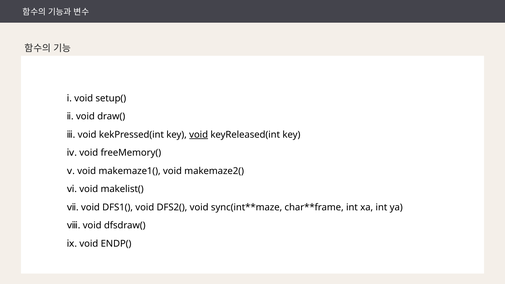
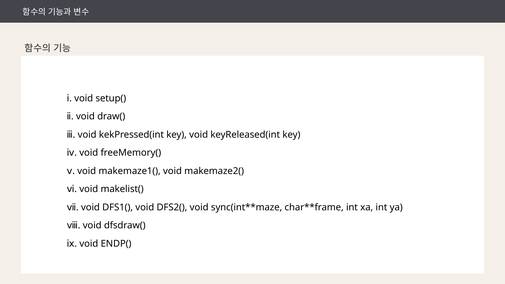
void underline: present -> none (199, 135)
